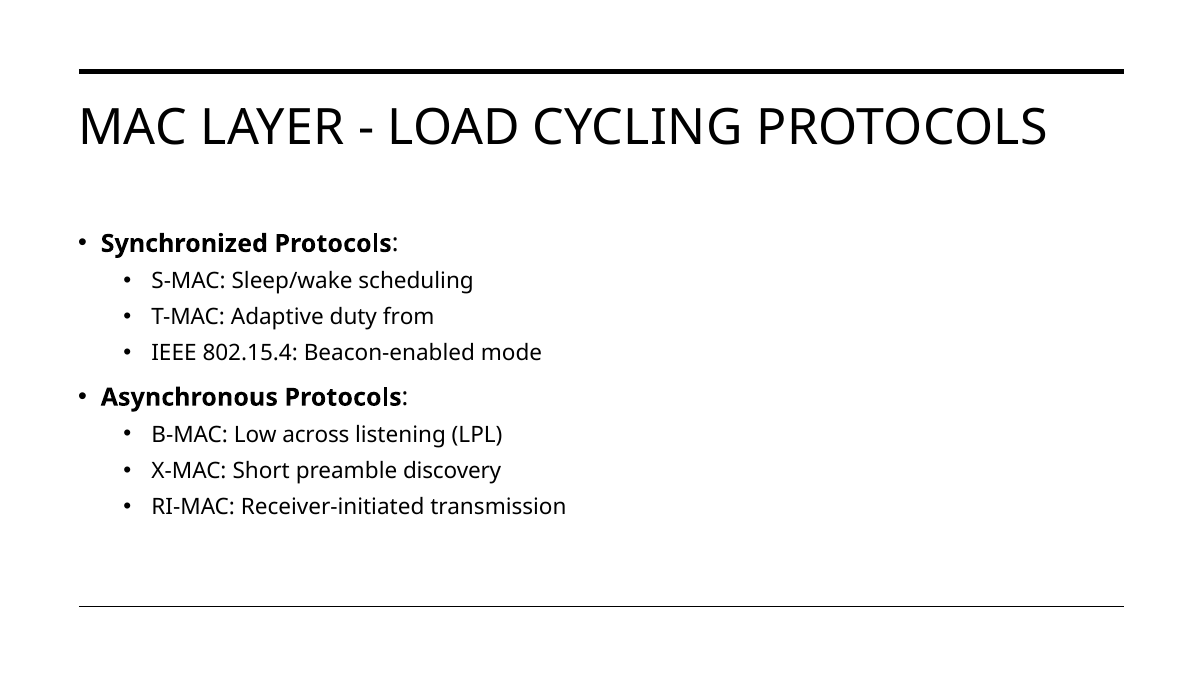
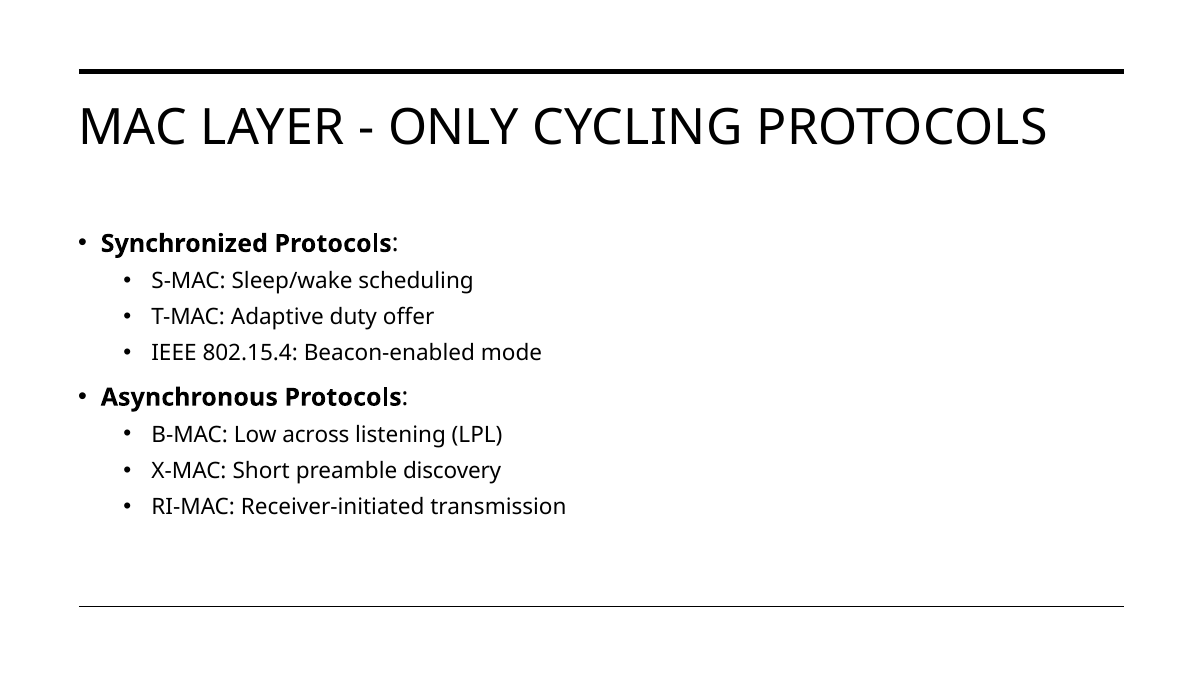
LOAD: LOAD -> ONLY (453, 128)
from: from -> offer (409, 317)
